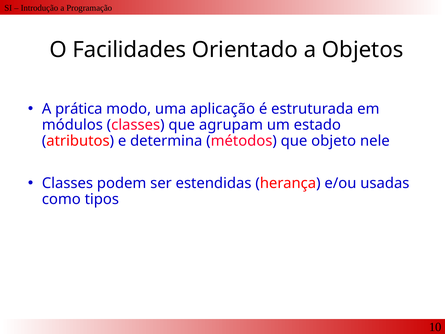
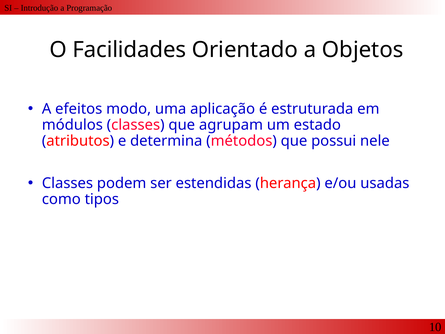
prática: prática -> efeitos (79, 109)
objeto: objeto -> possui (334, 141)
